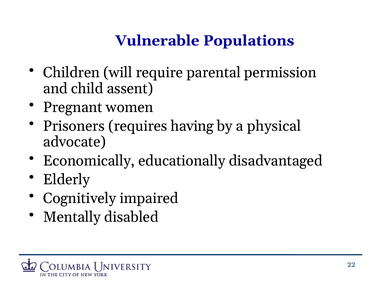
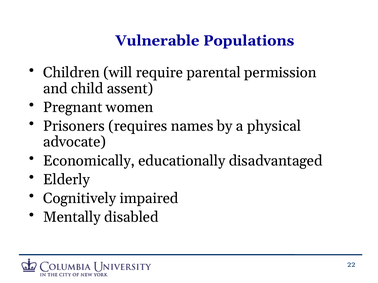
having: having -> names (192, 126)
